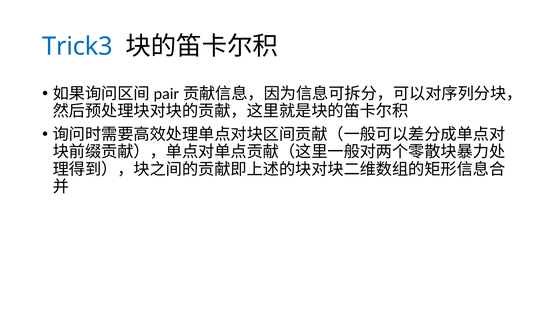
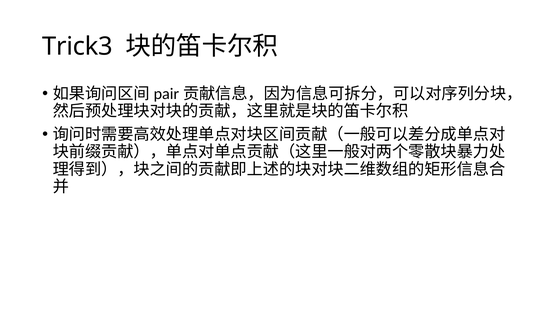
Trick3 colour: blue -> black (78, 47)
